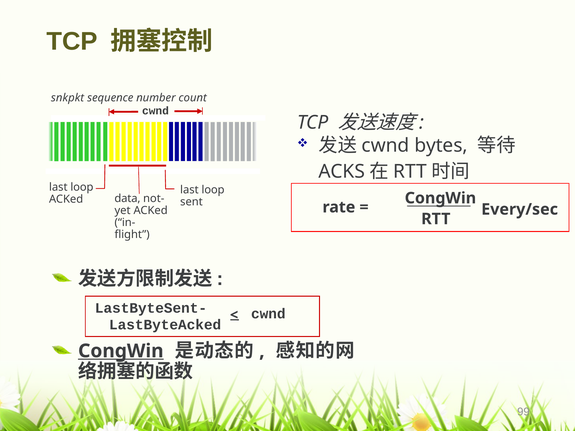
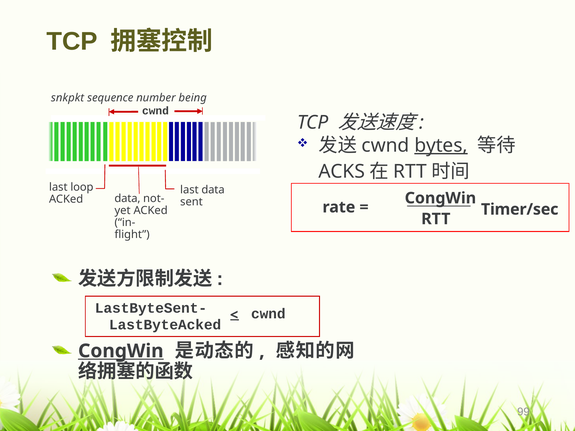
count: count -> being (193, 98)
bytes underline: none -> present (441, 146)
loop: loop -> data (213, 190)
Every/sec: Every/sec -> Timer/sec (520, 209)
